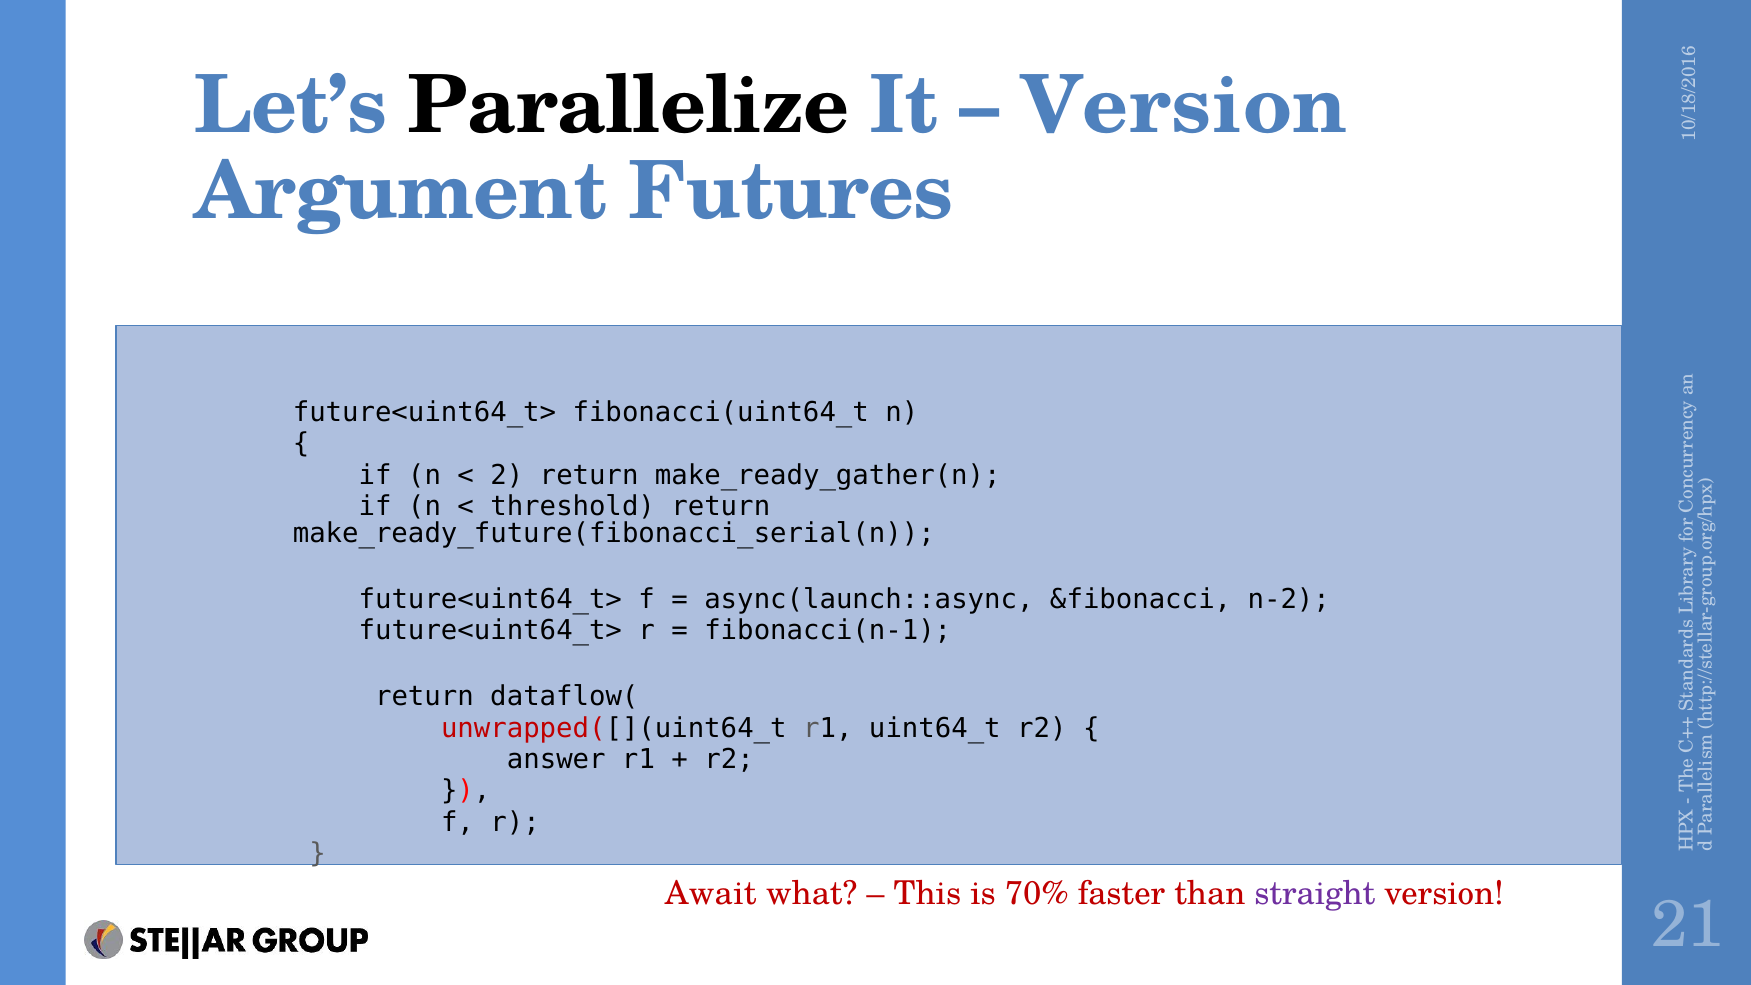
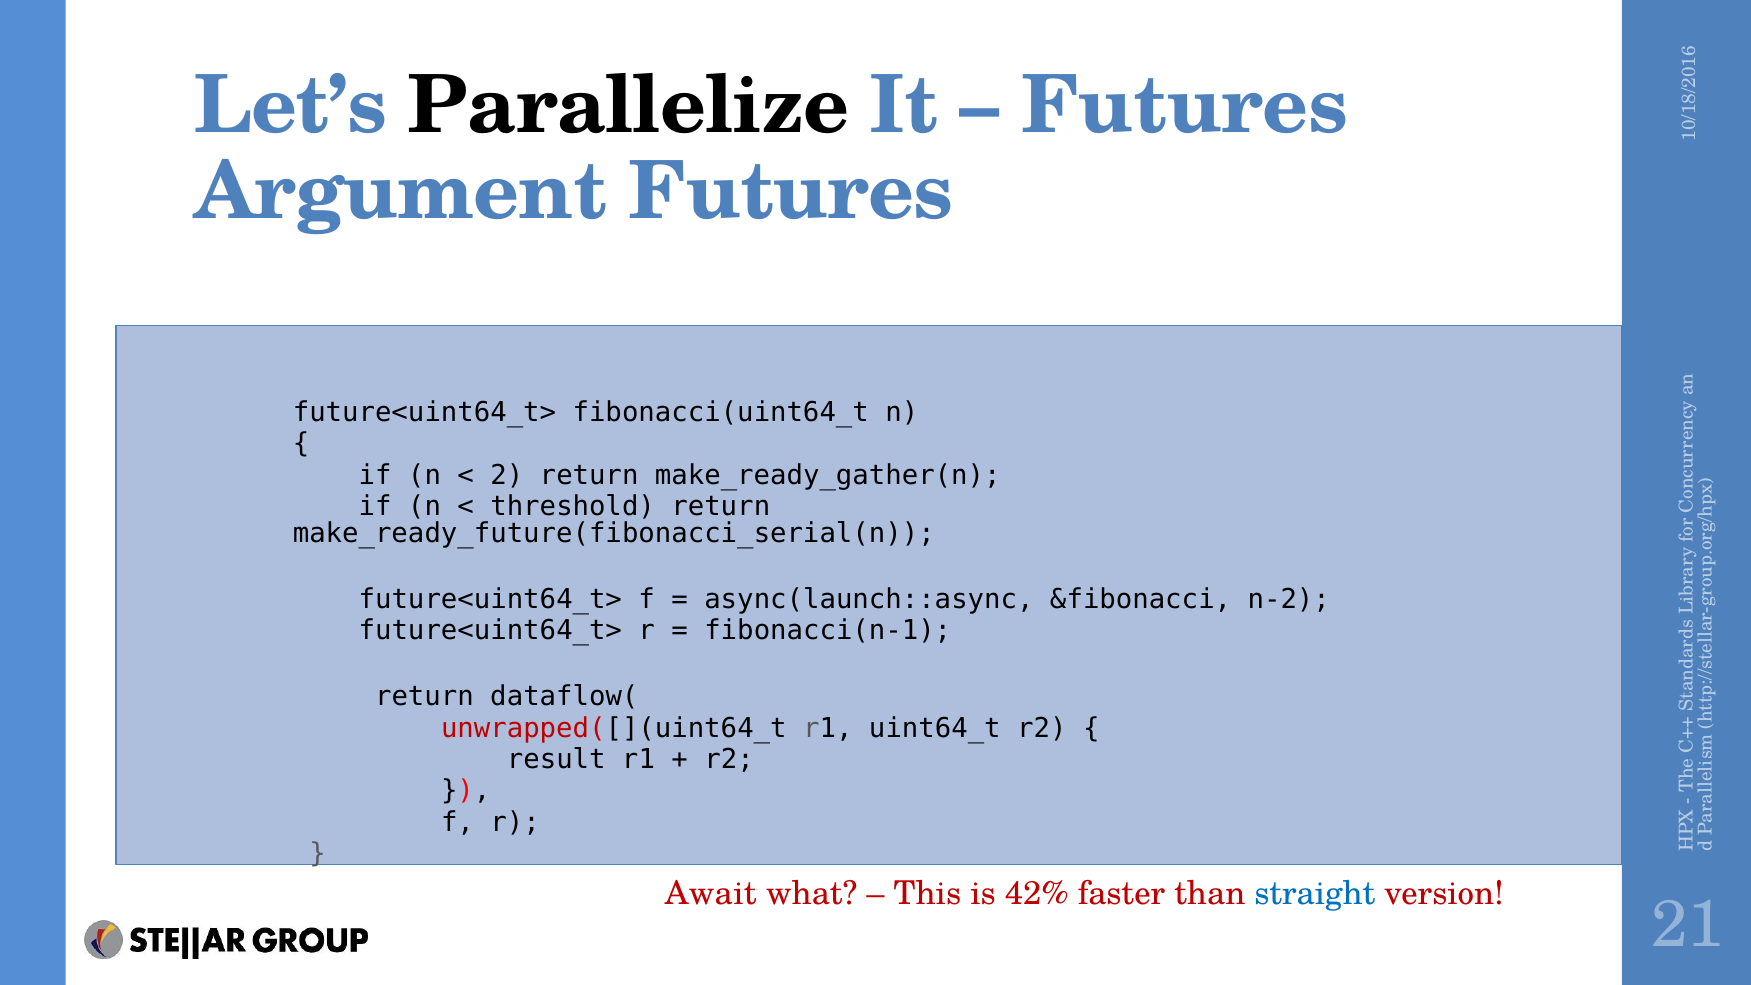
Version: Version -> Futures (1185, 106)
answer: answer -> result (556, 759)
70%: 70% -> 42% (1037, 894)
straight colour: purple -> blue (1315, 894)
